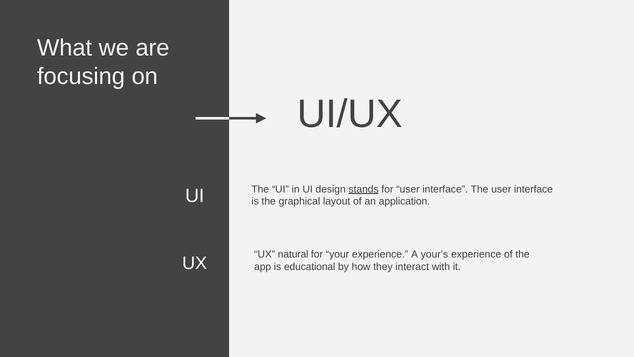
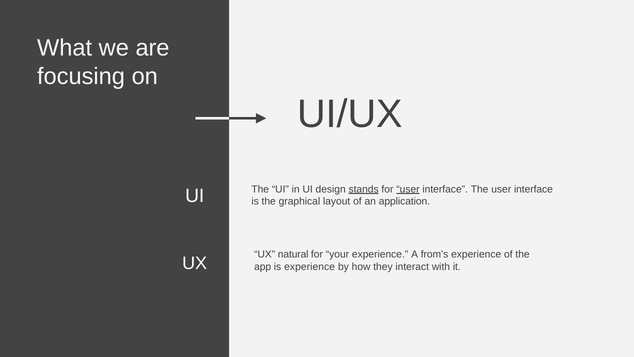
user underline: none -> present (408, 189)
your’s: your’s -> from’s (435, 254)
is educational: educational -> experience (310, 267)
